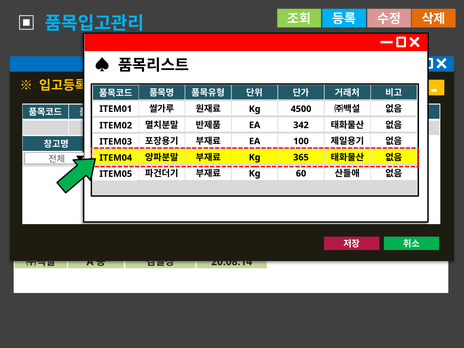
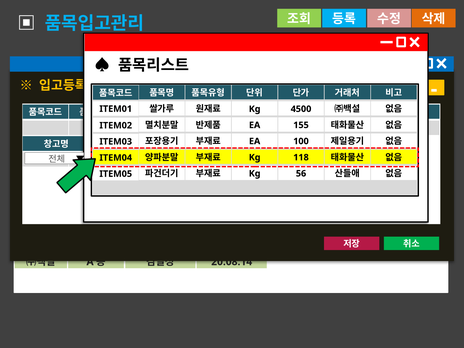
342: 342 -> 155 (301, 125)
365: 365 -> 118 (301, 157)
60: 60 -> 56 (301, 174)
